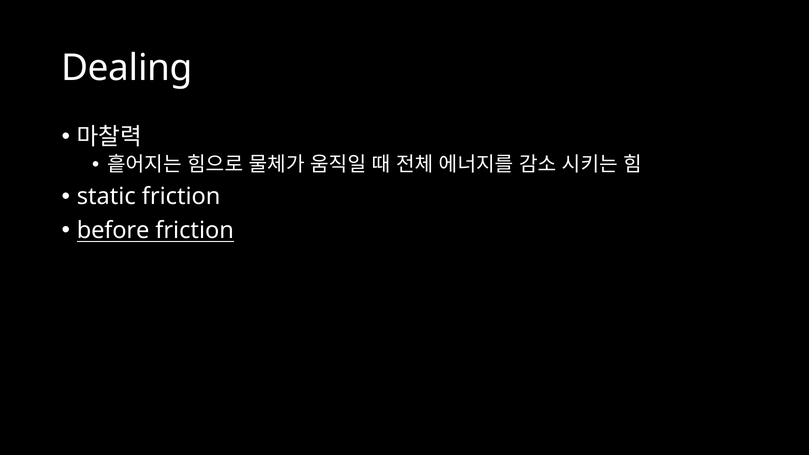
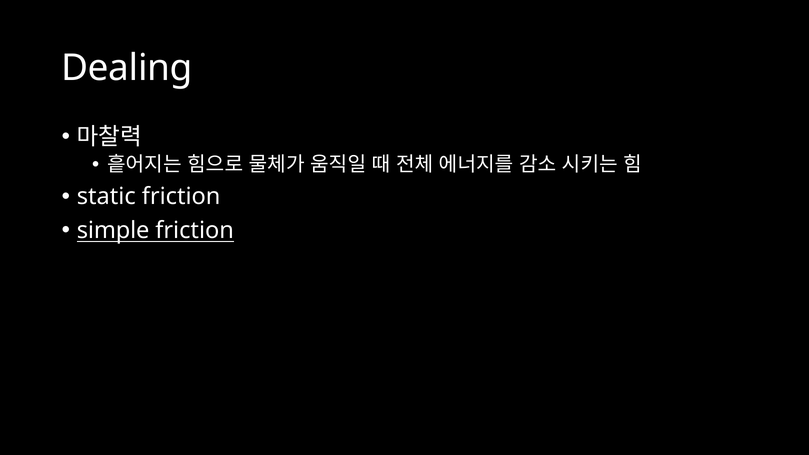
before: before -> simple (113, 231)
